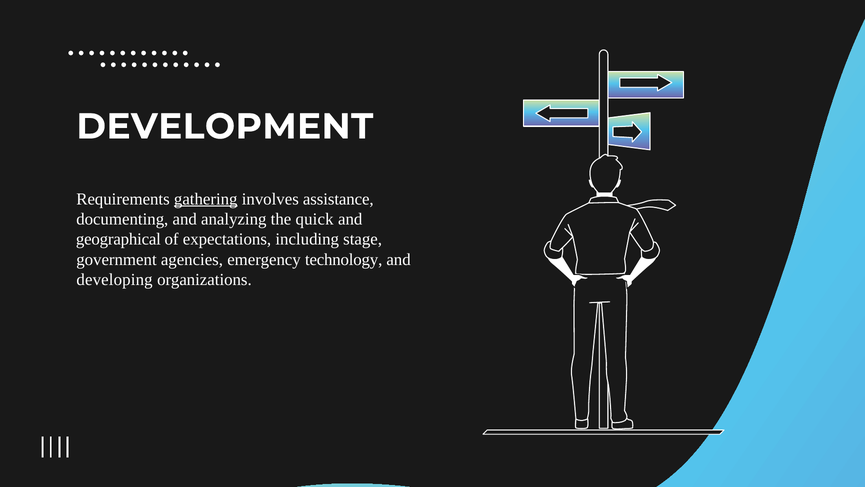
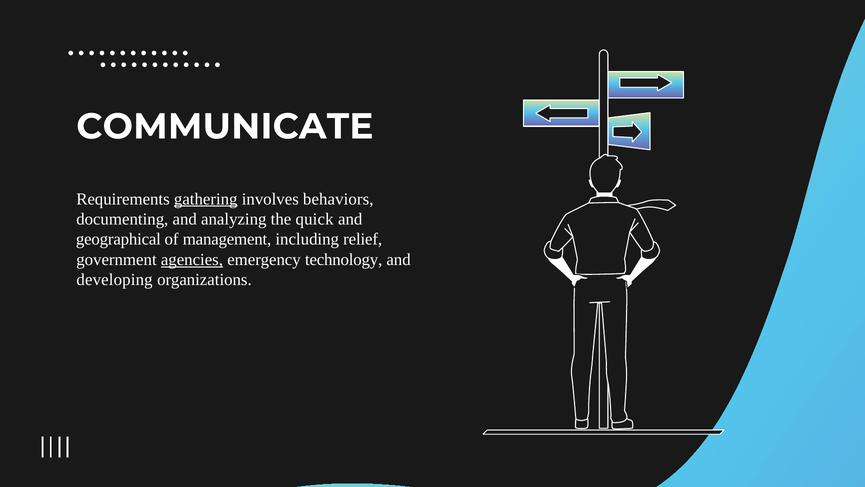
DEVELOPMENT: DEVELOPMENT -> COMMUNICATE (225, 126)
assistance: assistance -> behaviors (338, 199)
expectations: expectations -> management (227, 239)
stage: stage -> relief (363, 239)
agencies underline: none -> present (192, 259)
